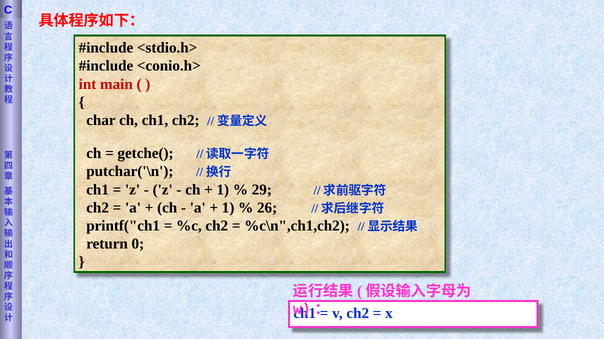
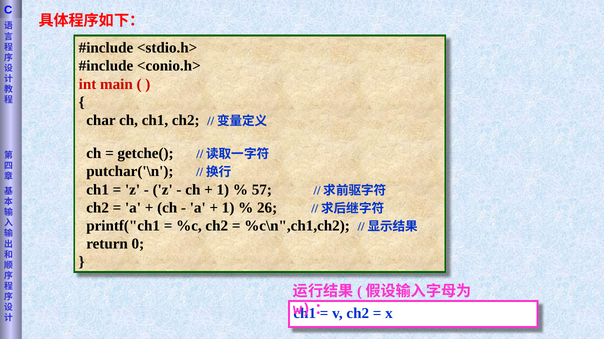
29: 29 -> 57 (262, 190)
